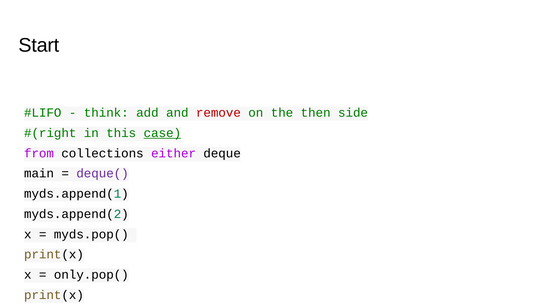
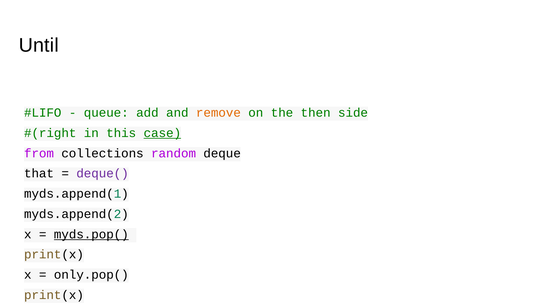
Start: Start -> Until (39, 45)
think: think -> queue (106, 113)
remove colour: red -> orange (218, 113)
either: either -> random (174, 153)
main: main -> that (39, 174)
myds.pop( underline: none -> present (91, 234)
